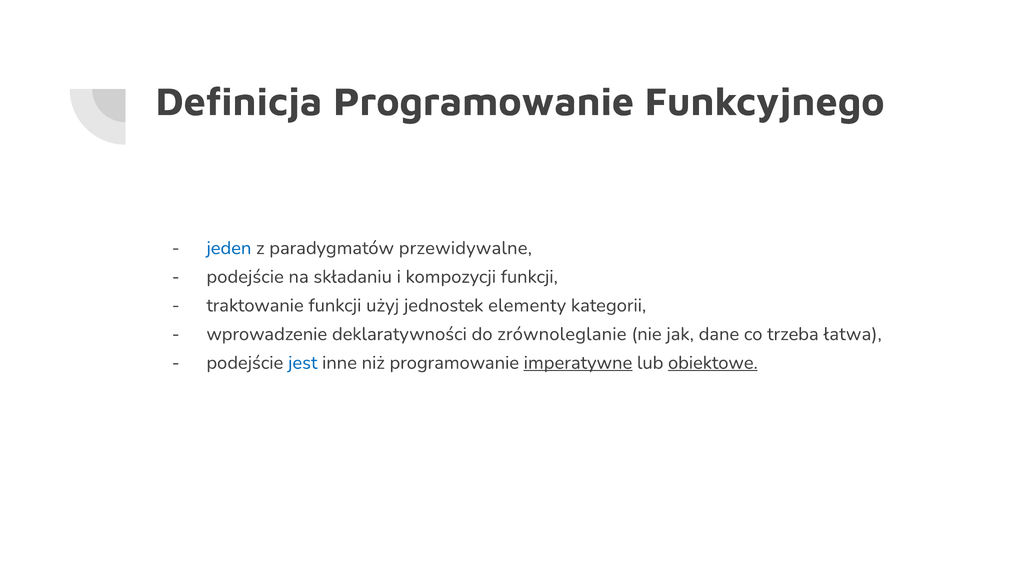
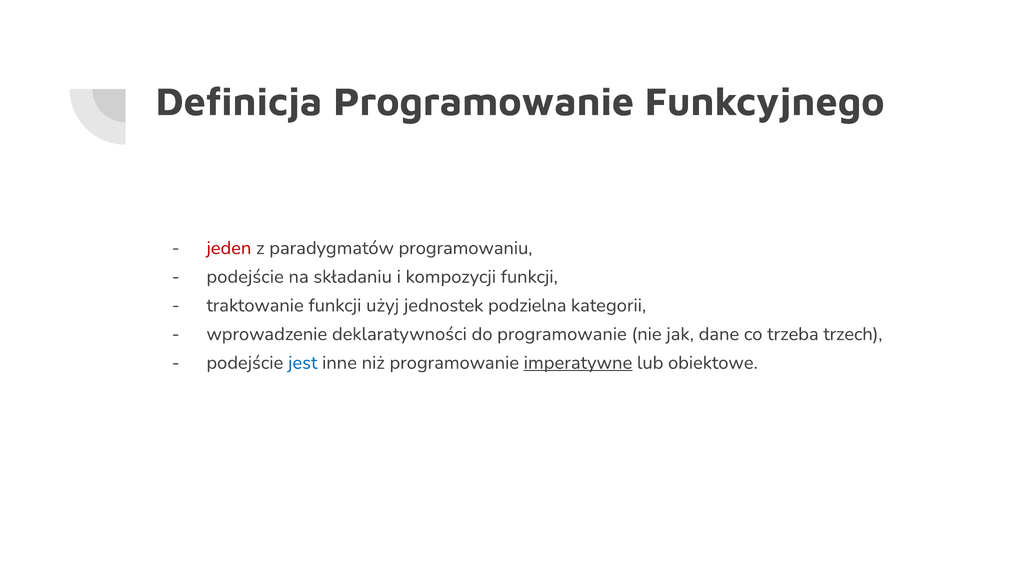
jeden colour: blue -> red (229, 248)
przewidywalne: przewidywalne -> programowaniu (465, 248)
elementy: elementy -> podzielna (527, 305)
do zrównoleglanie: zrównoleglanie -> programowanie (562, 334)
łatwa: łatwa -> trzech (853, 334)
obiektowe underline: present -> none (713, 363)
